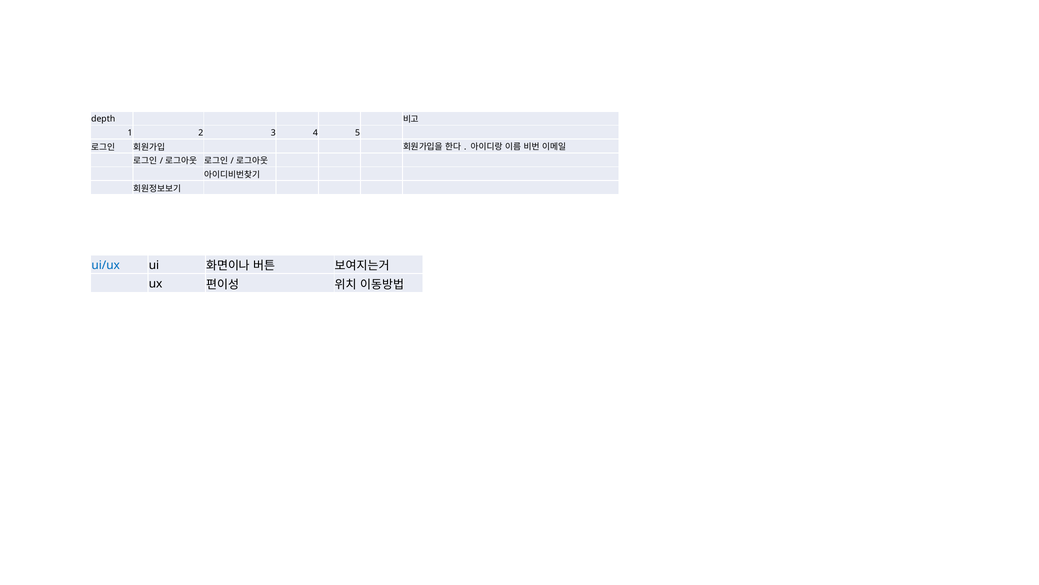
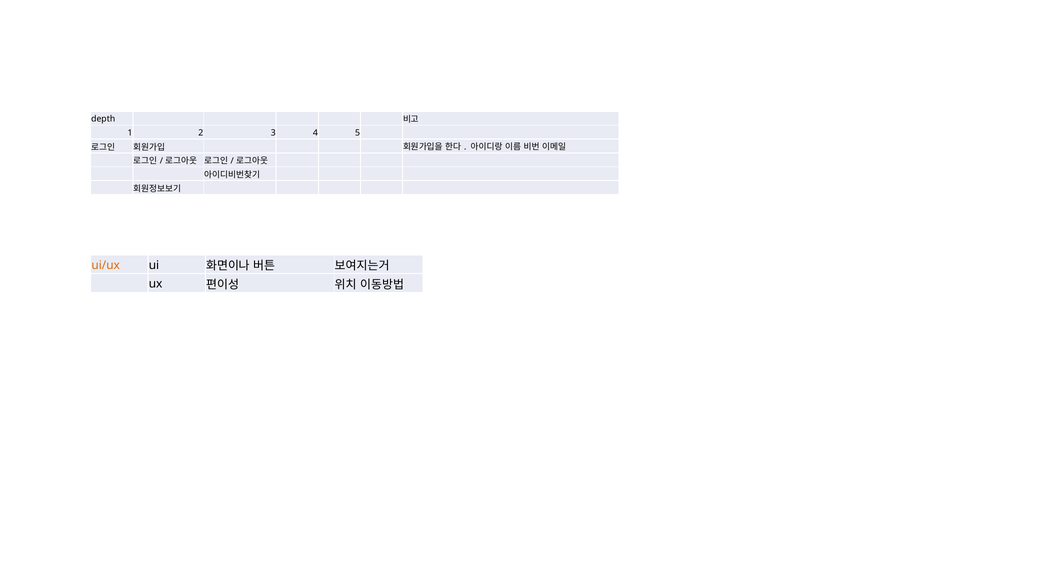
ui/ux colour: blue -> orange (106, 265)
